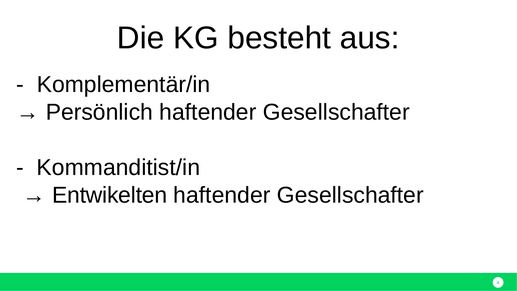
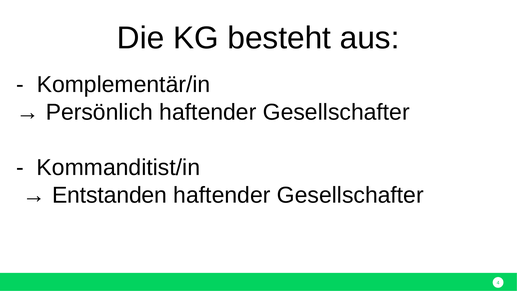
Entwikelten: Entwikelten -> Entstanden (110, 195)
